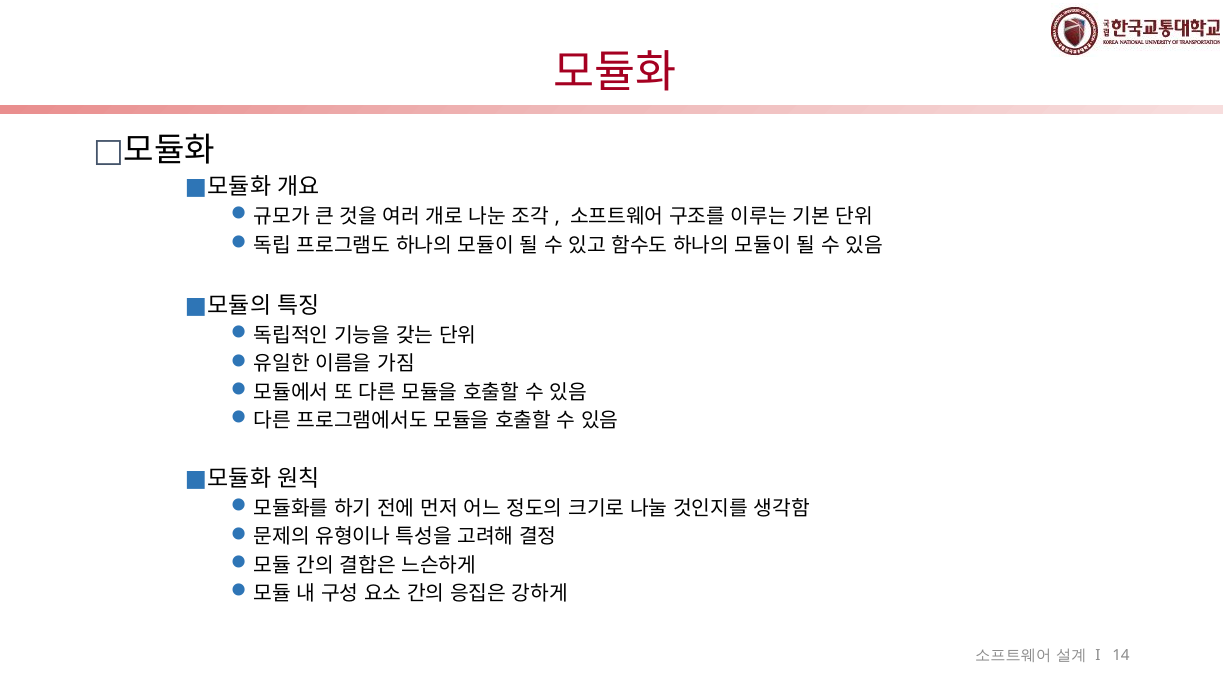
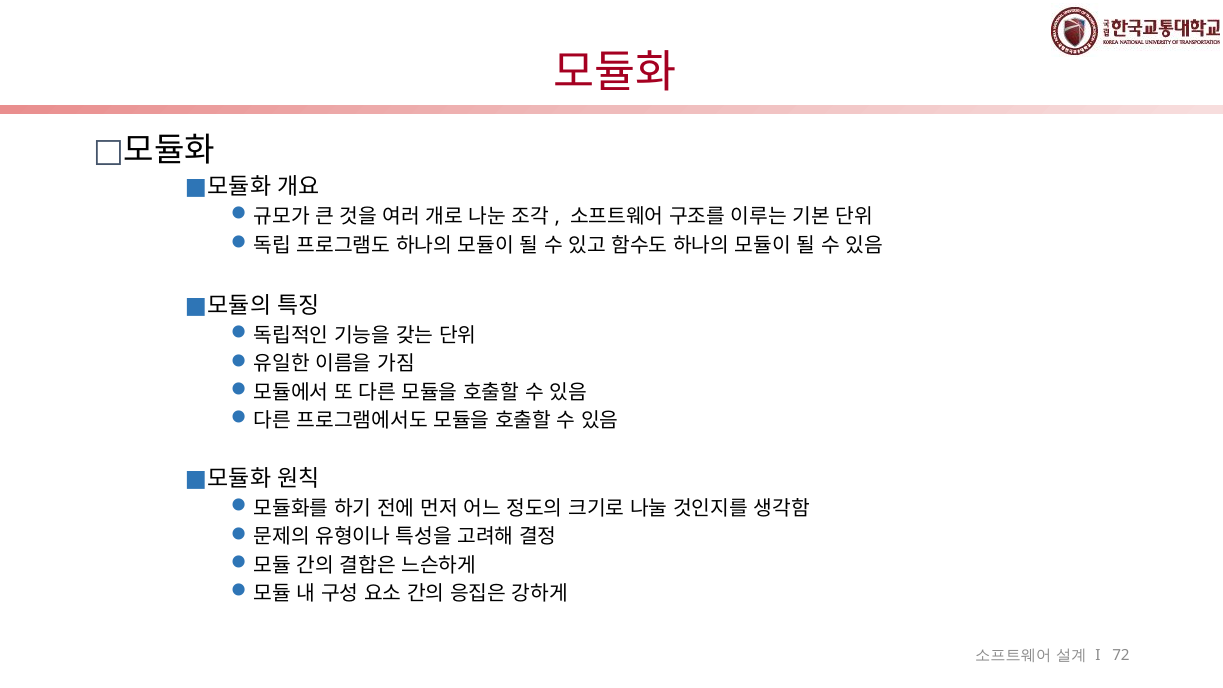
14: 14 -> 72 (1121, 656)
